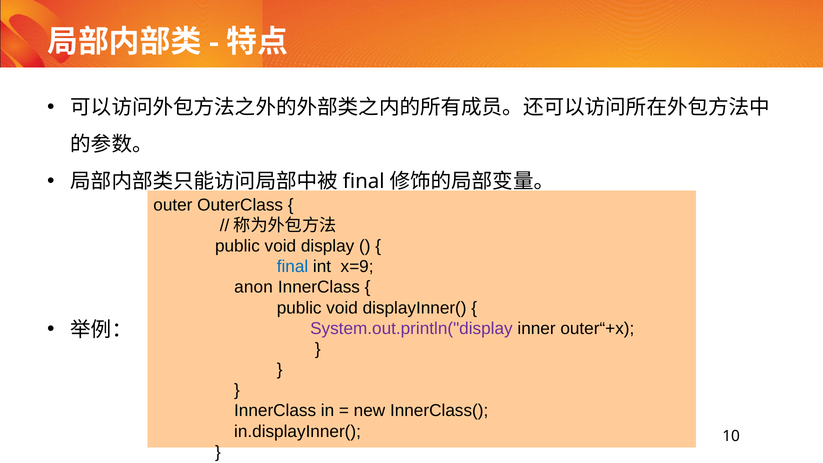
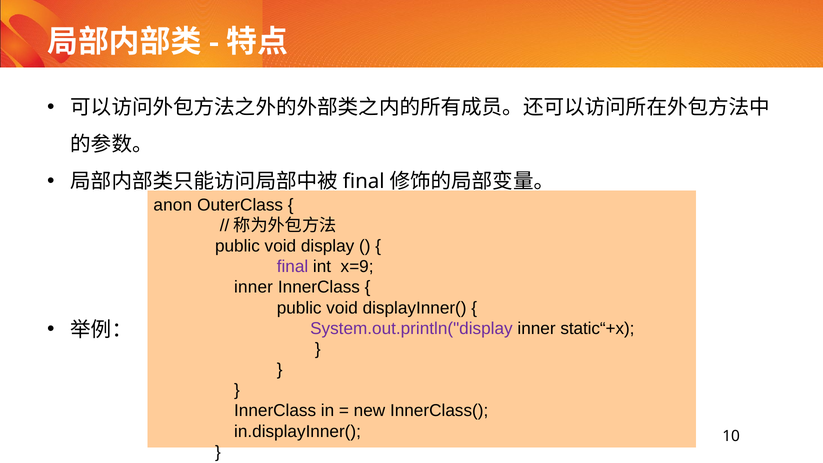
outer: outer -> anon (173, 205)
final colour: blue -> purple (293, 267)
anon: anon -> inner (254, 287)
outer“+x: outer“+x -> static“+x (597, 328)
